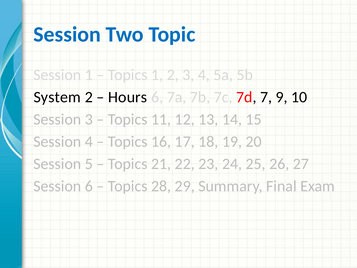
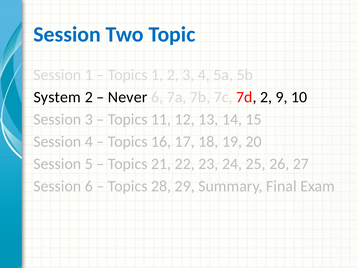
Hours: Hours -> Never (128, 97)
7d 7: 7 -> 2 (266, 97)
